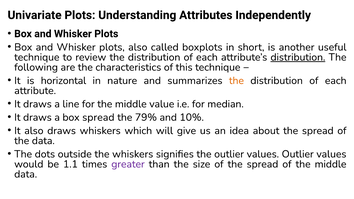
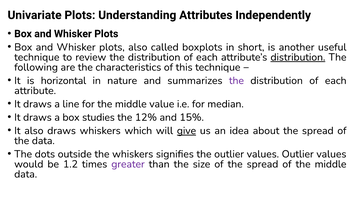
the colour: orange -> purple (236, 81)
box spread: spread -> studies (98, 117)
79%: 79% -> 12% (146, 117)
10%: 10% -> 15% (192, 117)
give underline: none -> present (186, 131)
1.1: 1.1 -> 1.2 (70, 164)
